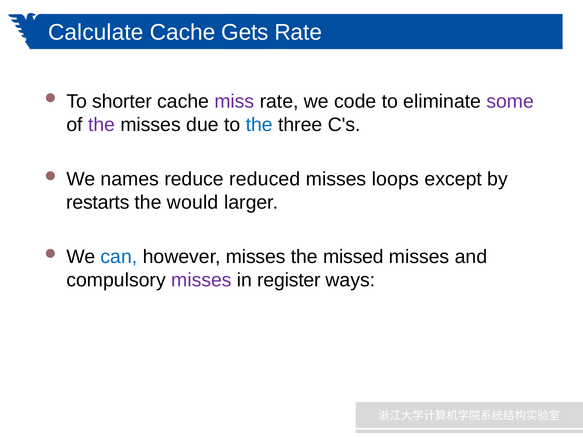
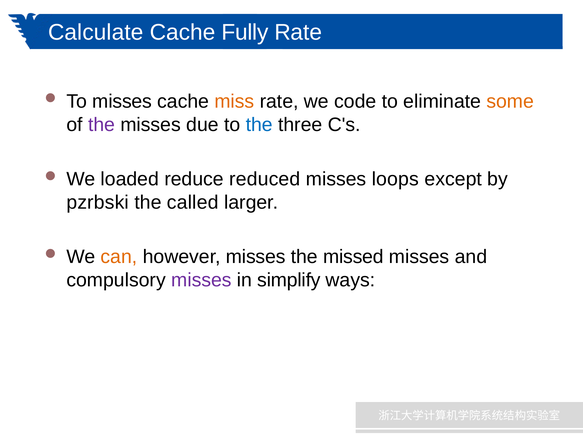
Gets: Gets -> Fully (245, 32)
To shorter: shorter -> misses (122, 101)
miss colour: purple -> orange (234, 101)
some colour: purple -> orange (510, 101)
names: names -> loaded (130, 179)
restarts: restarts -> pzrbski (98, 202)
would: would -> called (193, 202)
can colour: blue -> orange (119, 257)
register: register -> simplify (289, 280)
